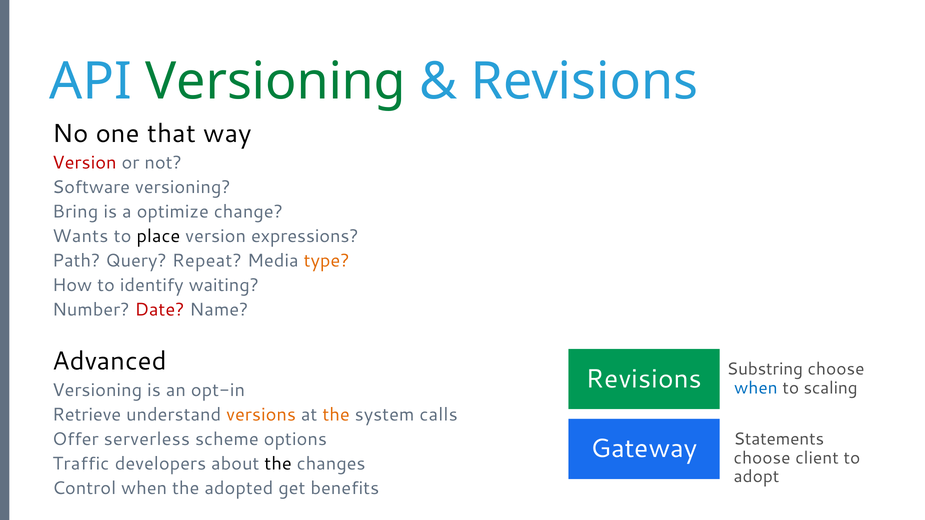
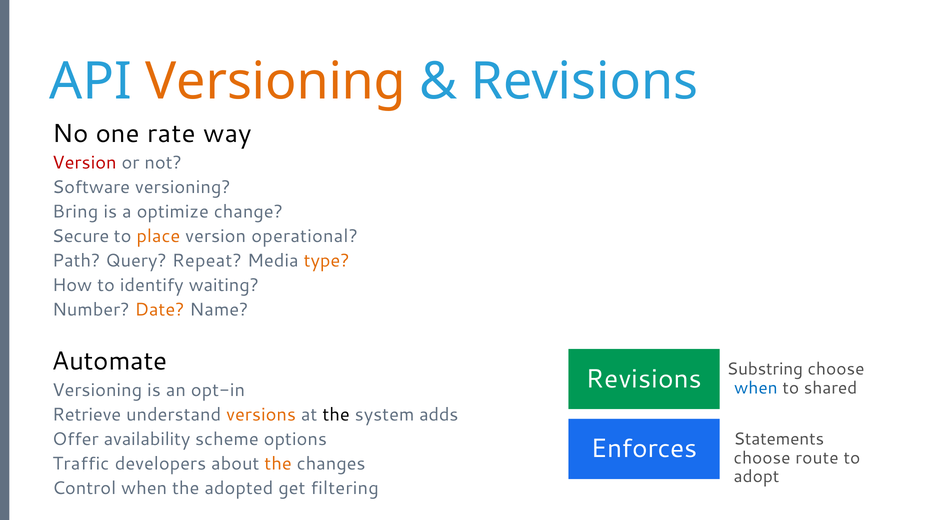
Versioning colour: green -> orange (276, 82)
that: that -> rate (171, 134)
Wants: Wants -> Secure (81, 236)
place colour: black -> orange (158, 236)
expressions: expressions -> operational (305, 236)
Date colour: red -> orange (160, 310)
Advanced: Advanced -> Automate (109, 362)
scaling: scaling -> shared (831, 388)
the colour: orange -> black (336, 415)
calls: calls -> adds (439, 415)
serverless: serverless -> availability (147, 440)
Gateway: Gateway -> Enforces (644, 449)
client: client -> route (817, 458)
the colour: black -> orange (278, 464)
benefits: benefits -> filtering (345, 489)
